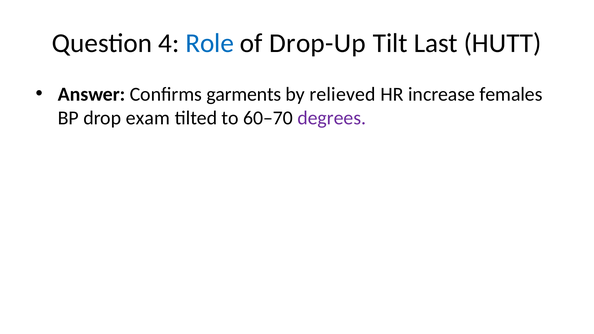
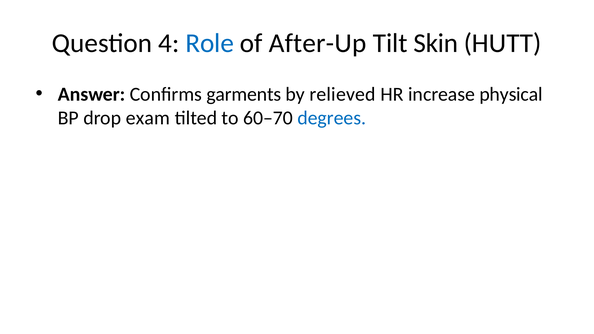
Drop-Up: Drop-Up -> After-Up (318, 43)
Last: Last -> Skin (436, 43)
females: females -> physical (511, 94)
degrees colour: purple -> blue (332, 118)
